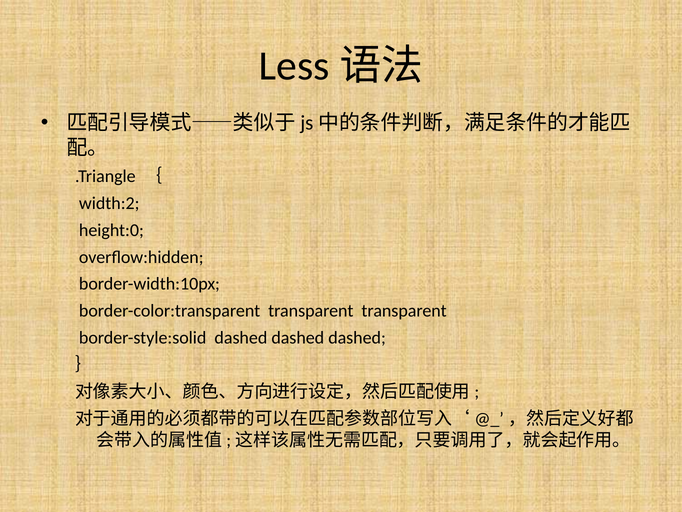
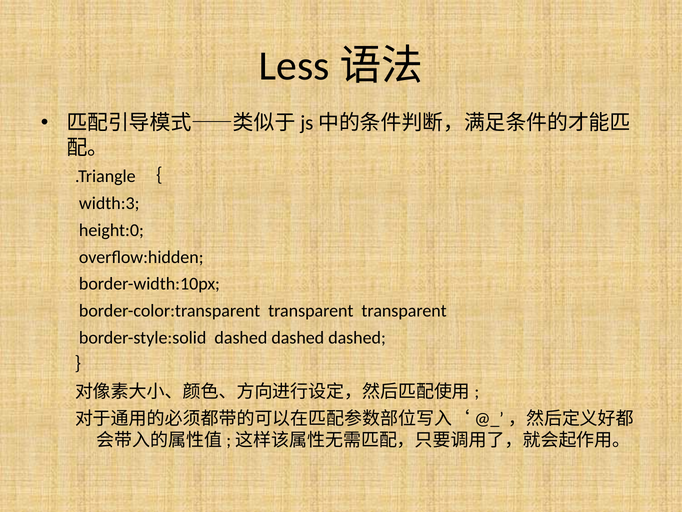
width:2: width:2 -> width:3 (109, 203)
